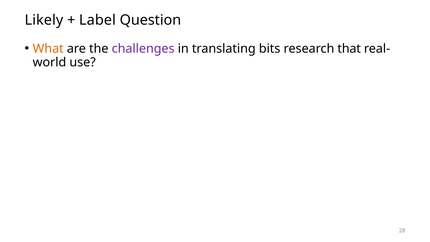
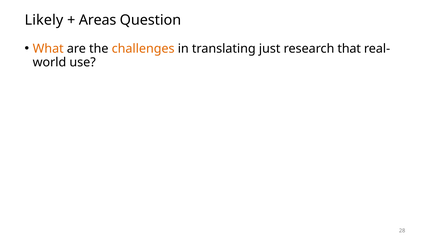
Label: Label -> Areas (98, 20)
challenges colour: purple -> orange (143, 49)
bits: bits -> just (270, 49)
